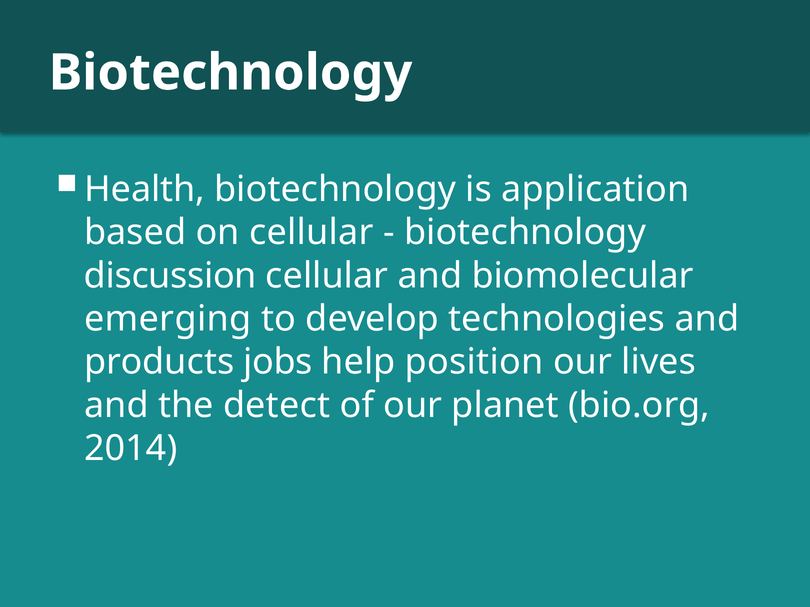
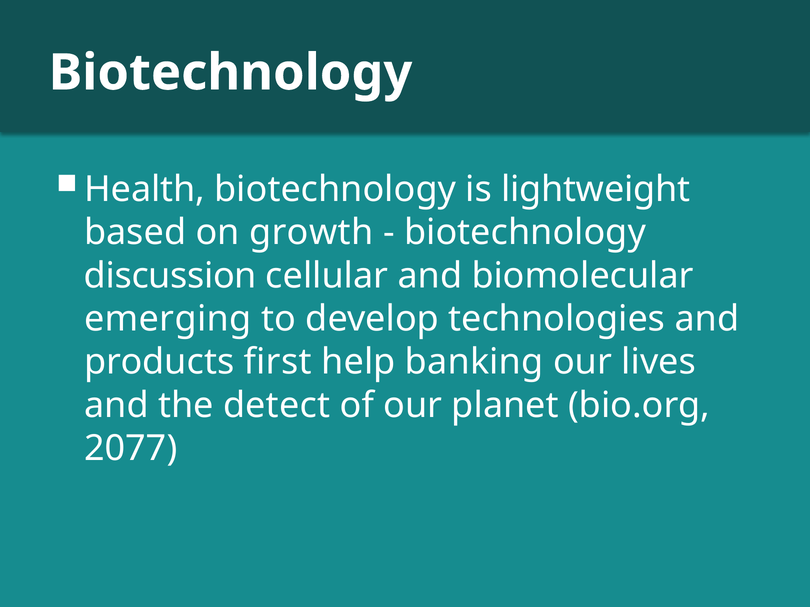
application: application -> lightweight (596, 189)
on cellular: cellular -> growth (311, 233)
jobs: jobs -> first (278, 362)
position: position -> banking (474, 362)
2014: 2014 -> 2077 (131, 449)
